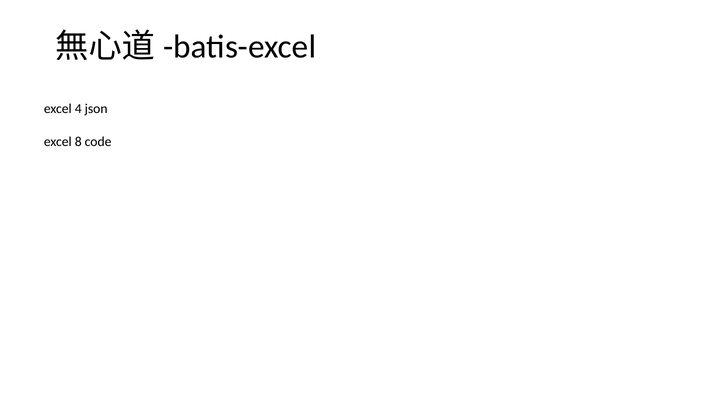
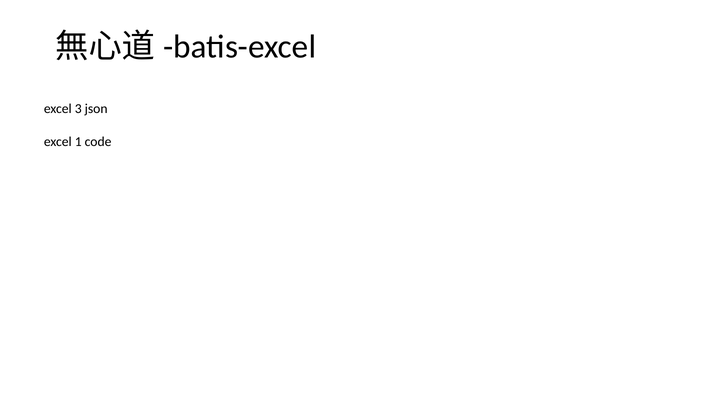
4: 4 -> 3 (78, 109)
8: 8 -> 1 (78, 142)
